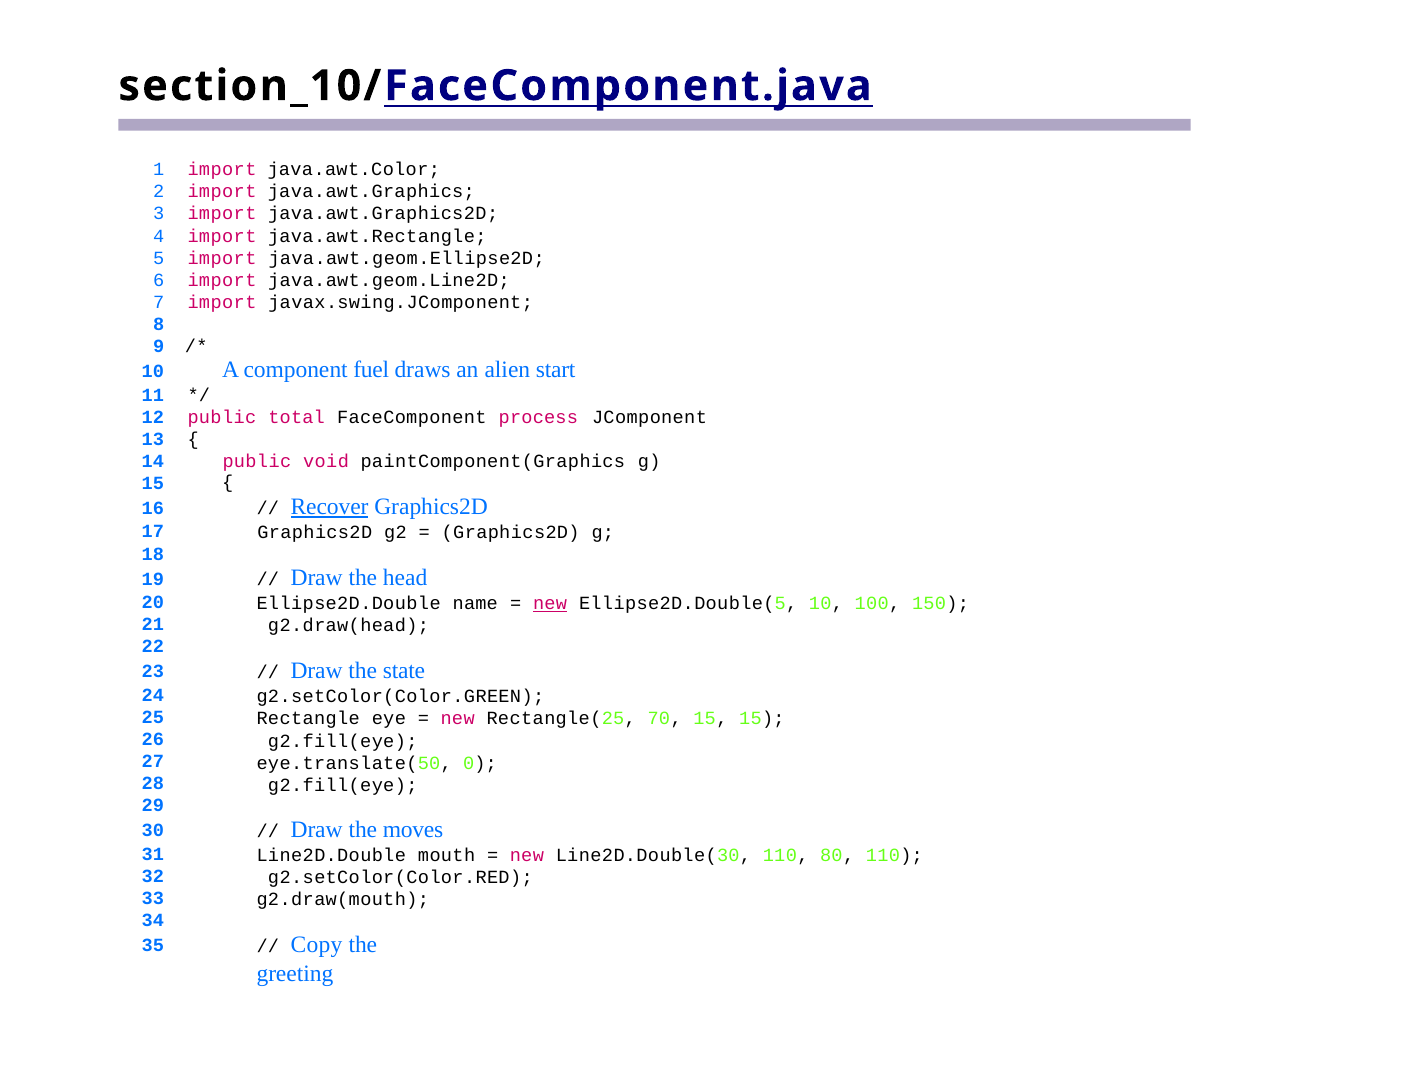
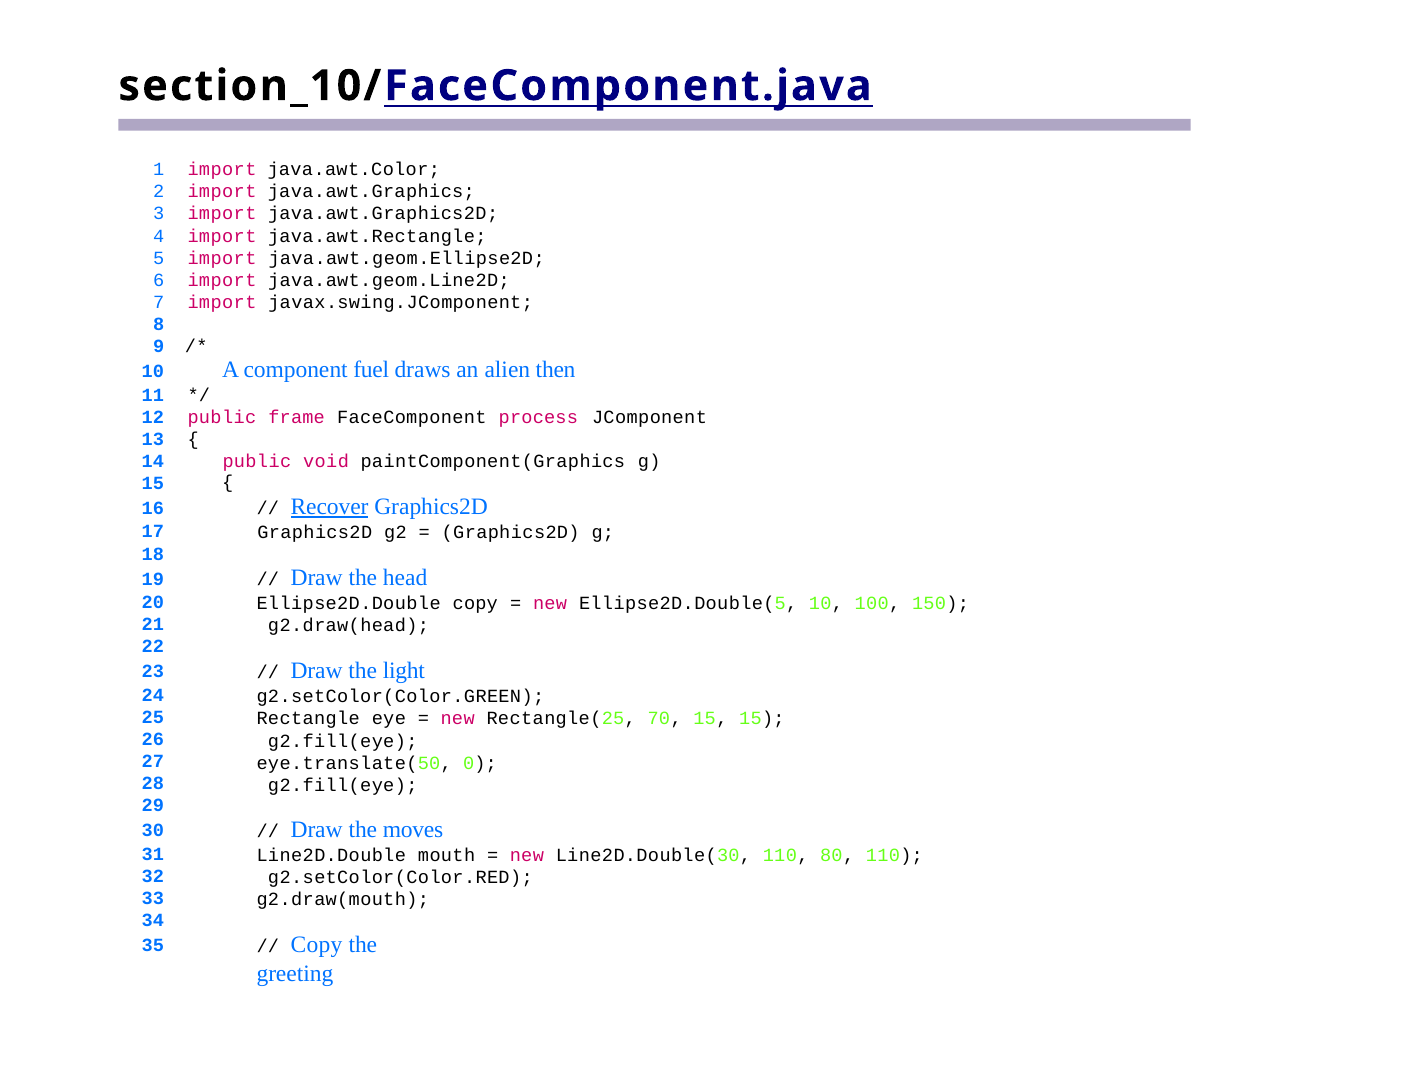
start: start -> then (556, 370)
total: total -> frame (297, 417)
Ellipse2D.Double name: name -> copy (475, 603)
new underline: present -> none (550, 603)
state: state -> light (404, 671)
